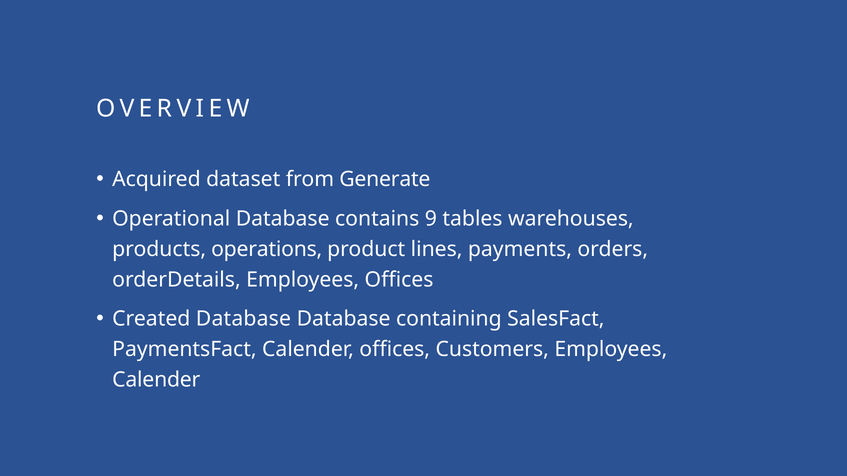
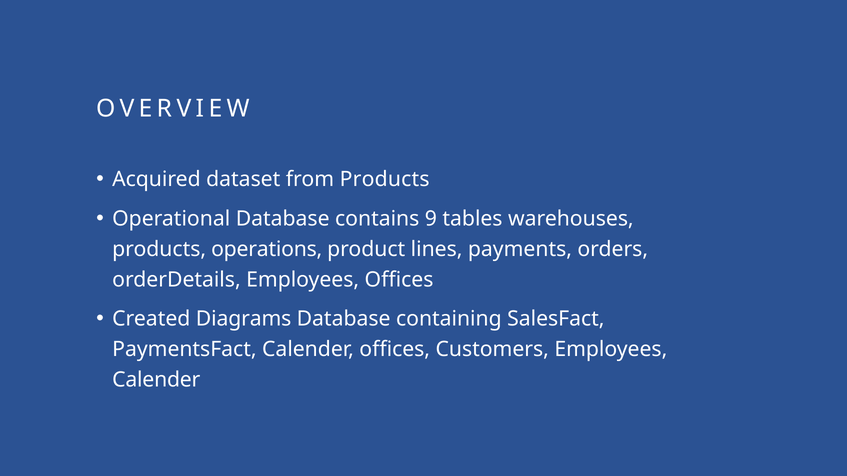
from Generate: Generate -> Products (385, 180)
Created Database: Database -> Diagrams (244, 319)
